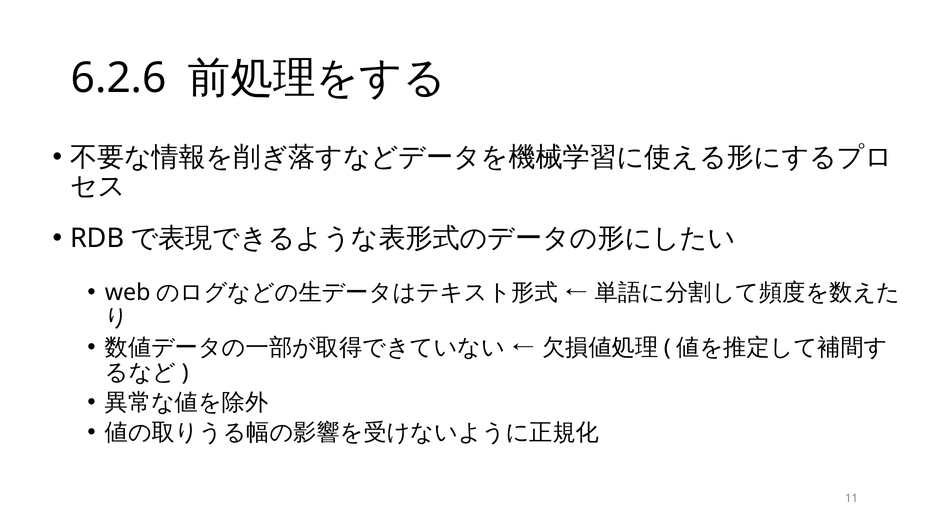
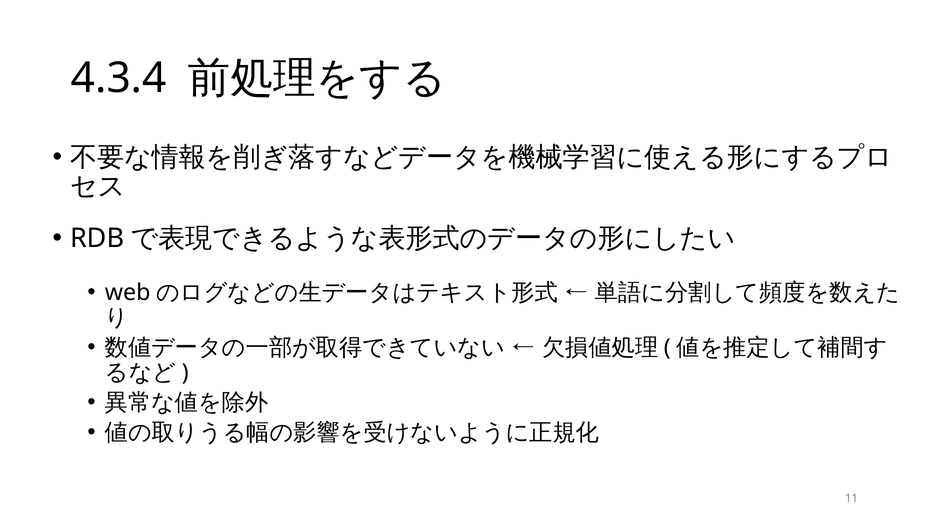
6.2.6: 6.2.6 -> 4.3.4 (119, 78)
